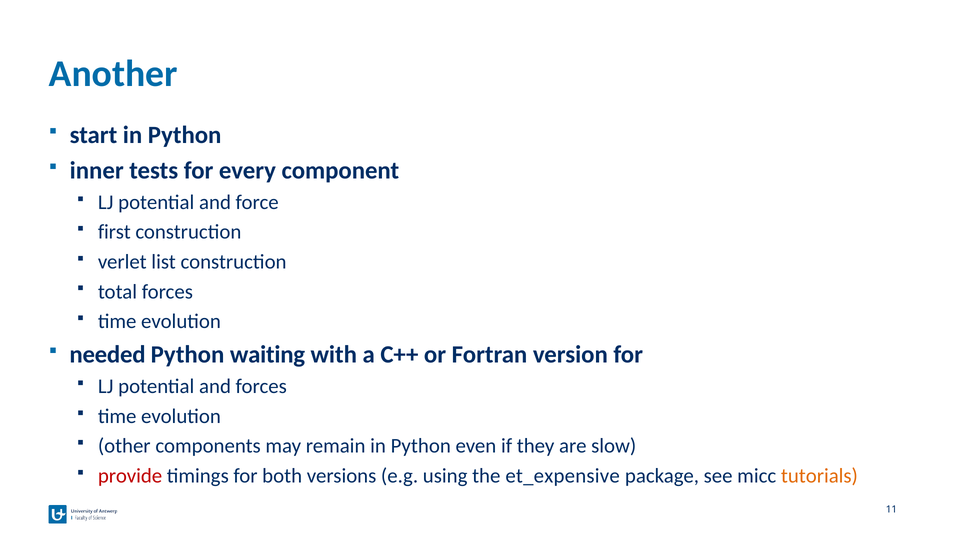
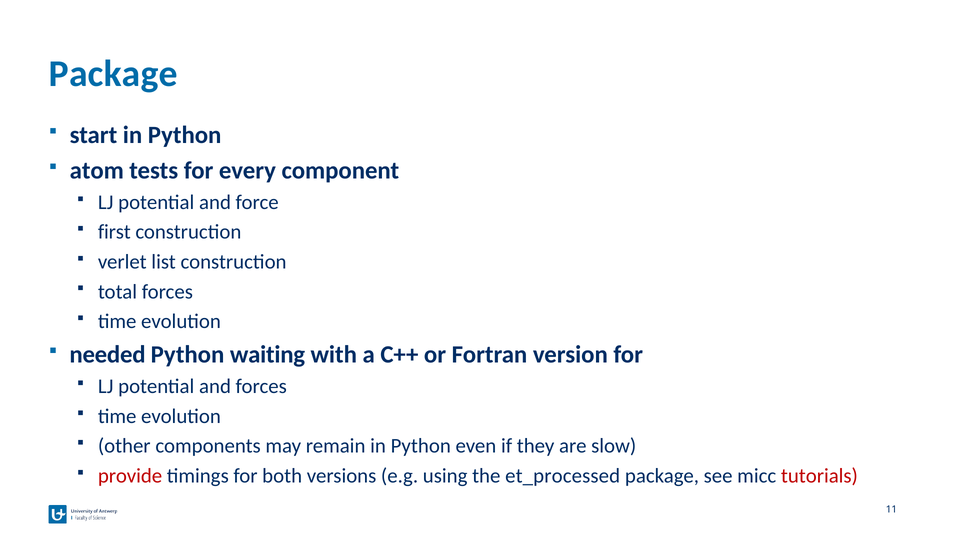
Another: Another -> Package (113, 74)
inner: inner -> atom (97, 170)
et_expensive: et_expensive -> et_processed (563, 476)
tutorials colour: orange -> red (819, 476)
